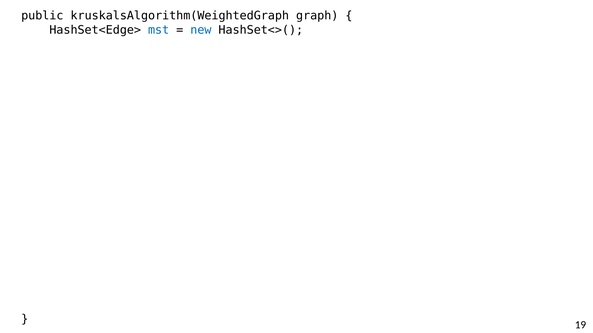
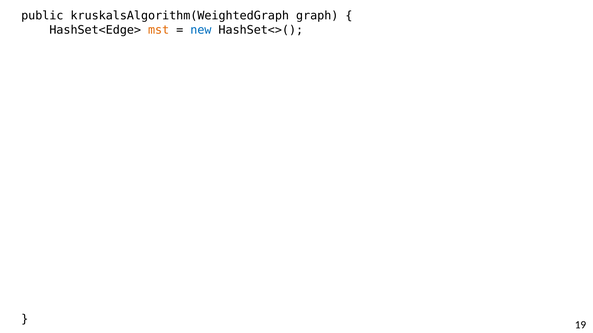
mst colour: blue -> orange (159, 30)
